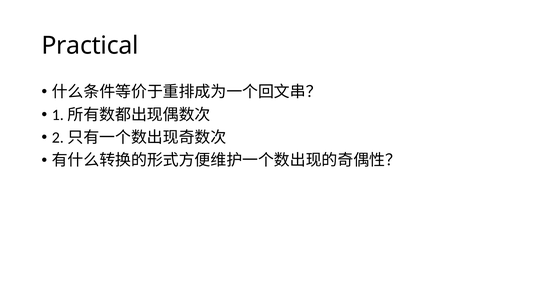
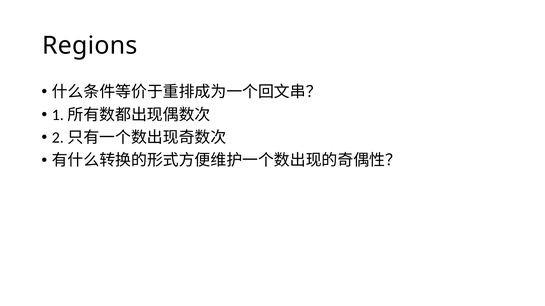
Practical: Practical -> Regions (90, 46)
